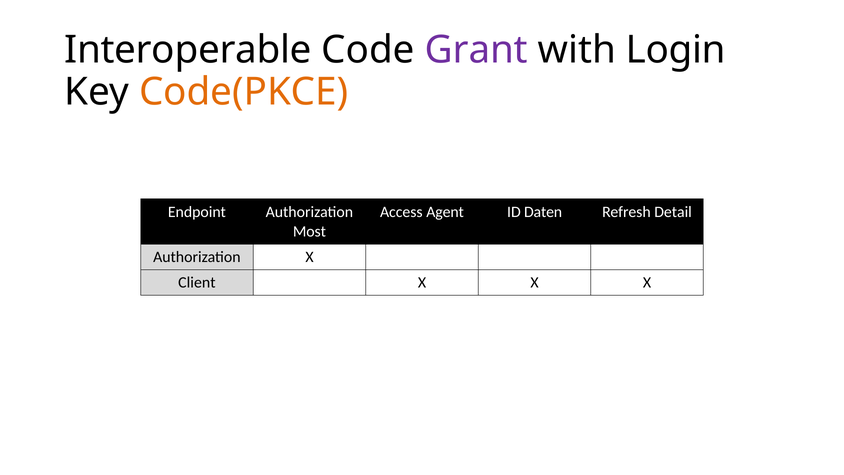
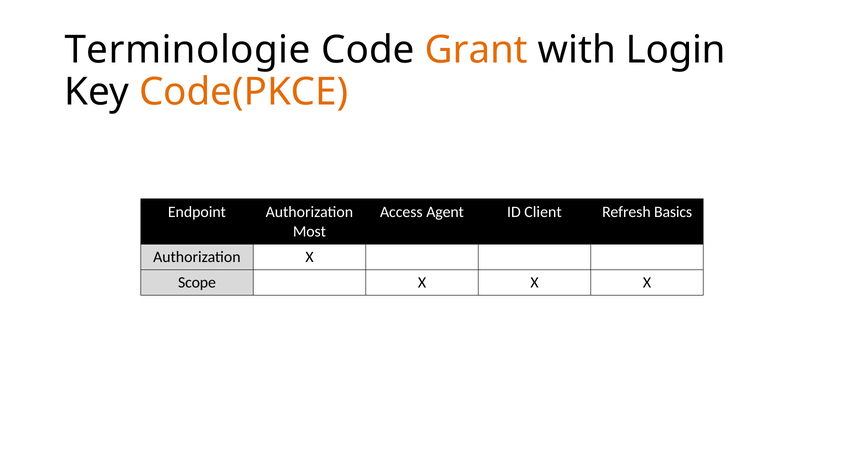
Interoperable: Interoperable -> Terminologie (188, 50)
Grant colour: purple -> orange (476, 50)
Daten: Daten -> Client (543, 212)
Detail: Detail -> Basics (673, 212)
Client: Client -> Scope (197, 283)
